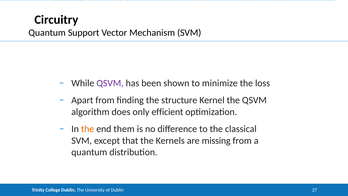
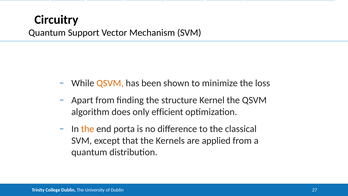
QSVM colour: purple -> orange (110, 83)
them: them -> porta (124, 129)
missing: missing -> applied (216, 140)
